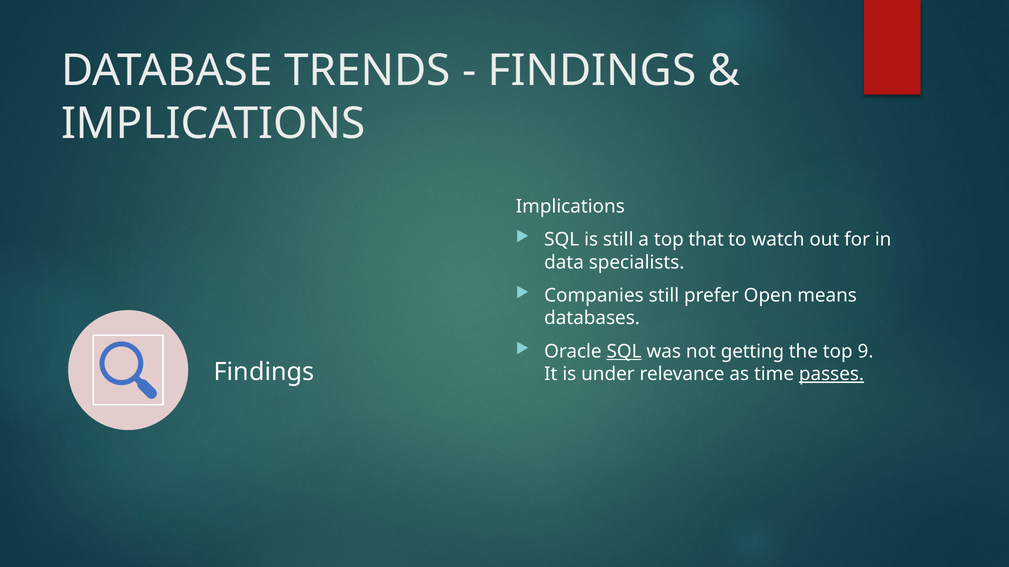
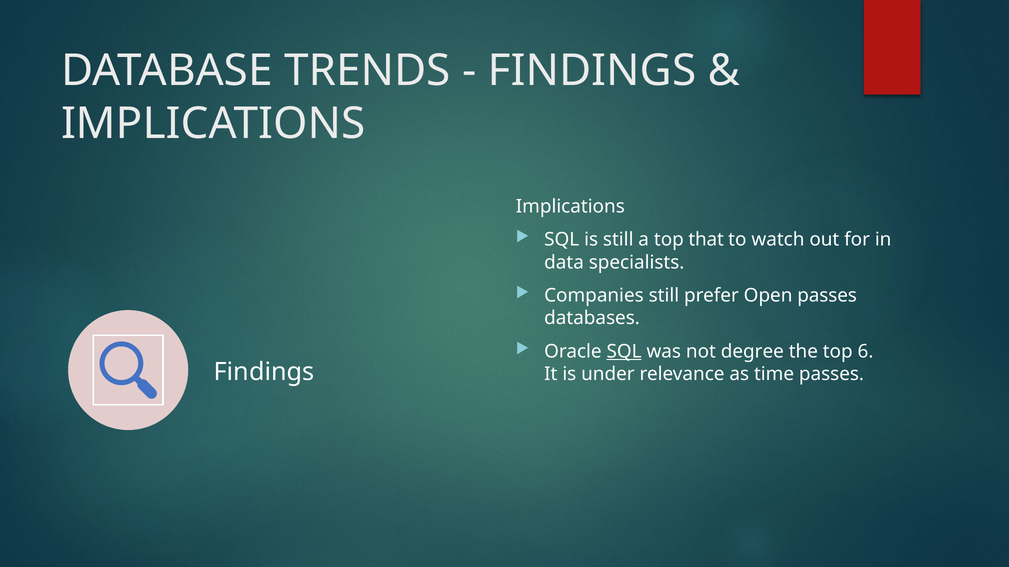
Open means: means -> passes (827, 296)
getting: getting -> degree (752, 352)
9: 9 -> 6 (866, 352)
passes underline: present -> none (831, 374)
